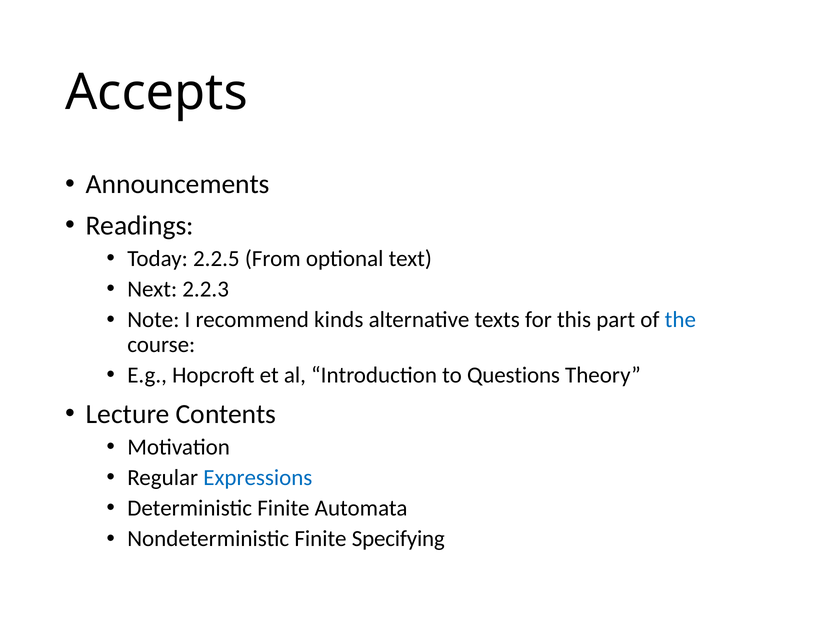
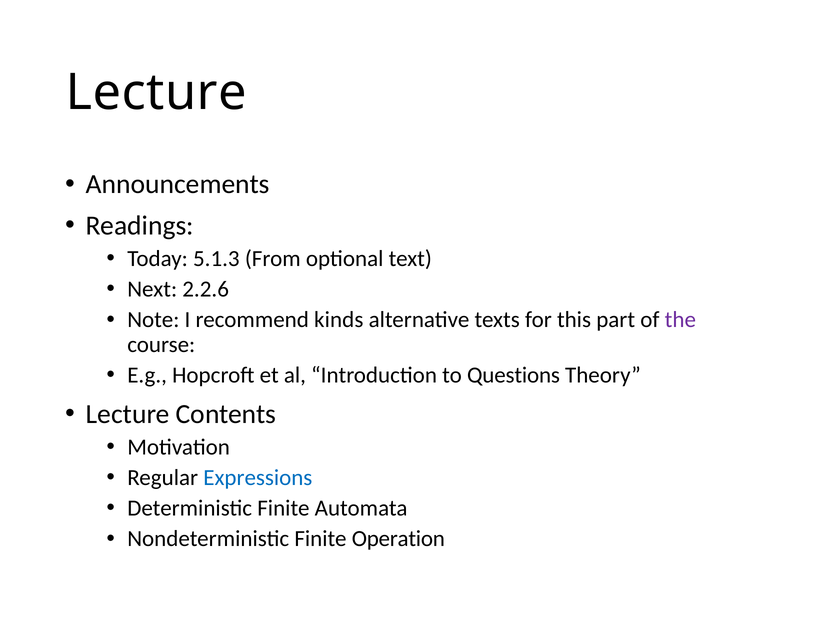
Accepts: Accepts -> Lecture (156, 93)
2.2.5: 2.2.5 -> 5.1.3 (216, 259)
2.2.3: 2.2.3 -> 2.2.6 (206, 289)
the colour: blue -> purple (680, 320)
Specifying: Specifying -> Operation (398, 539)
